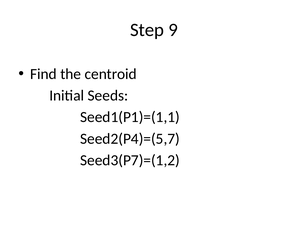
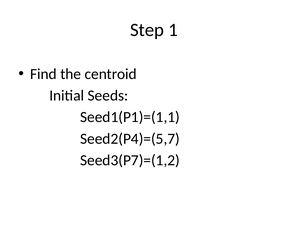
9: 9 -> 1 (173, 30)
